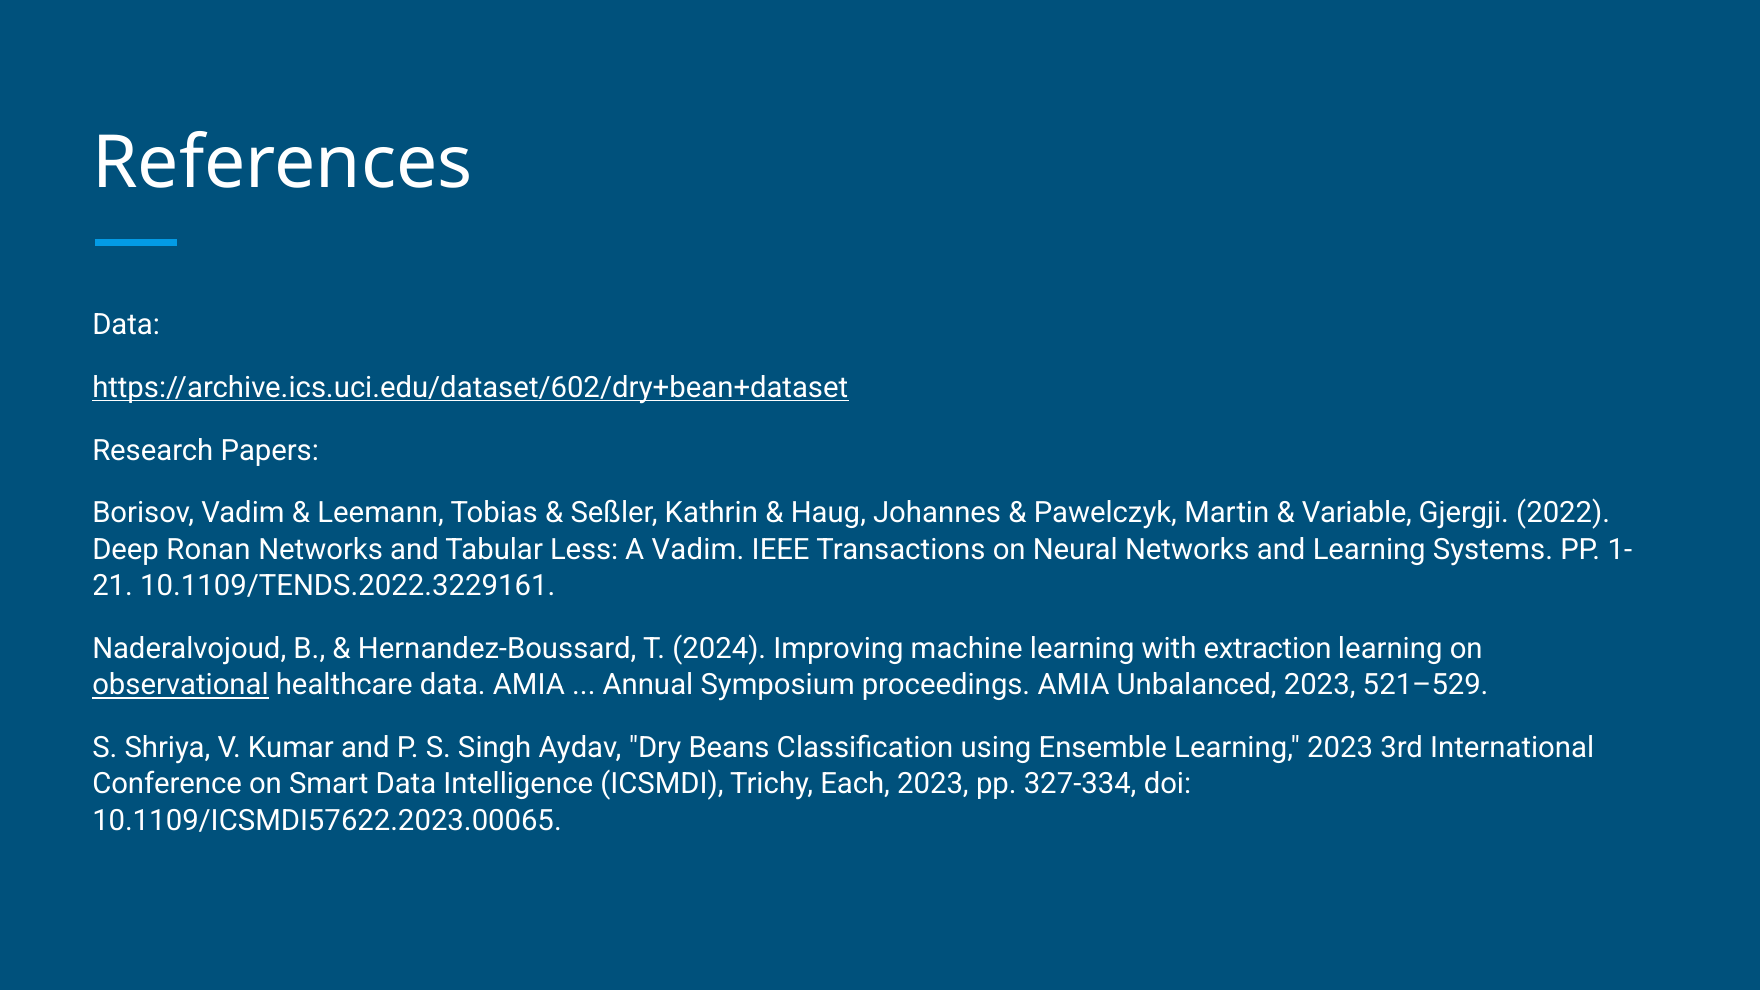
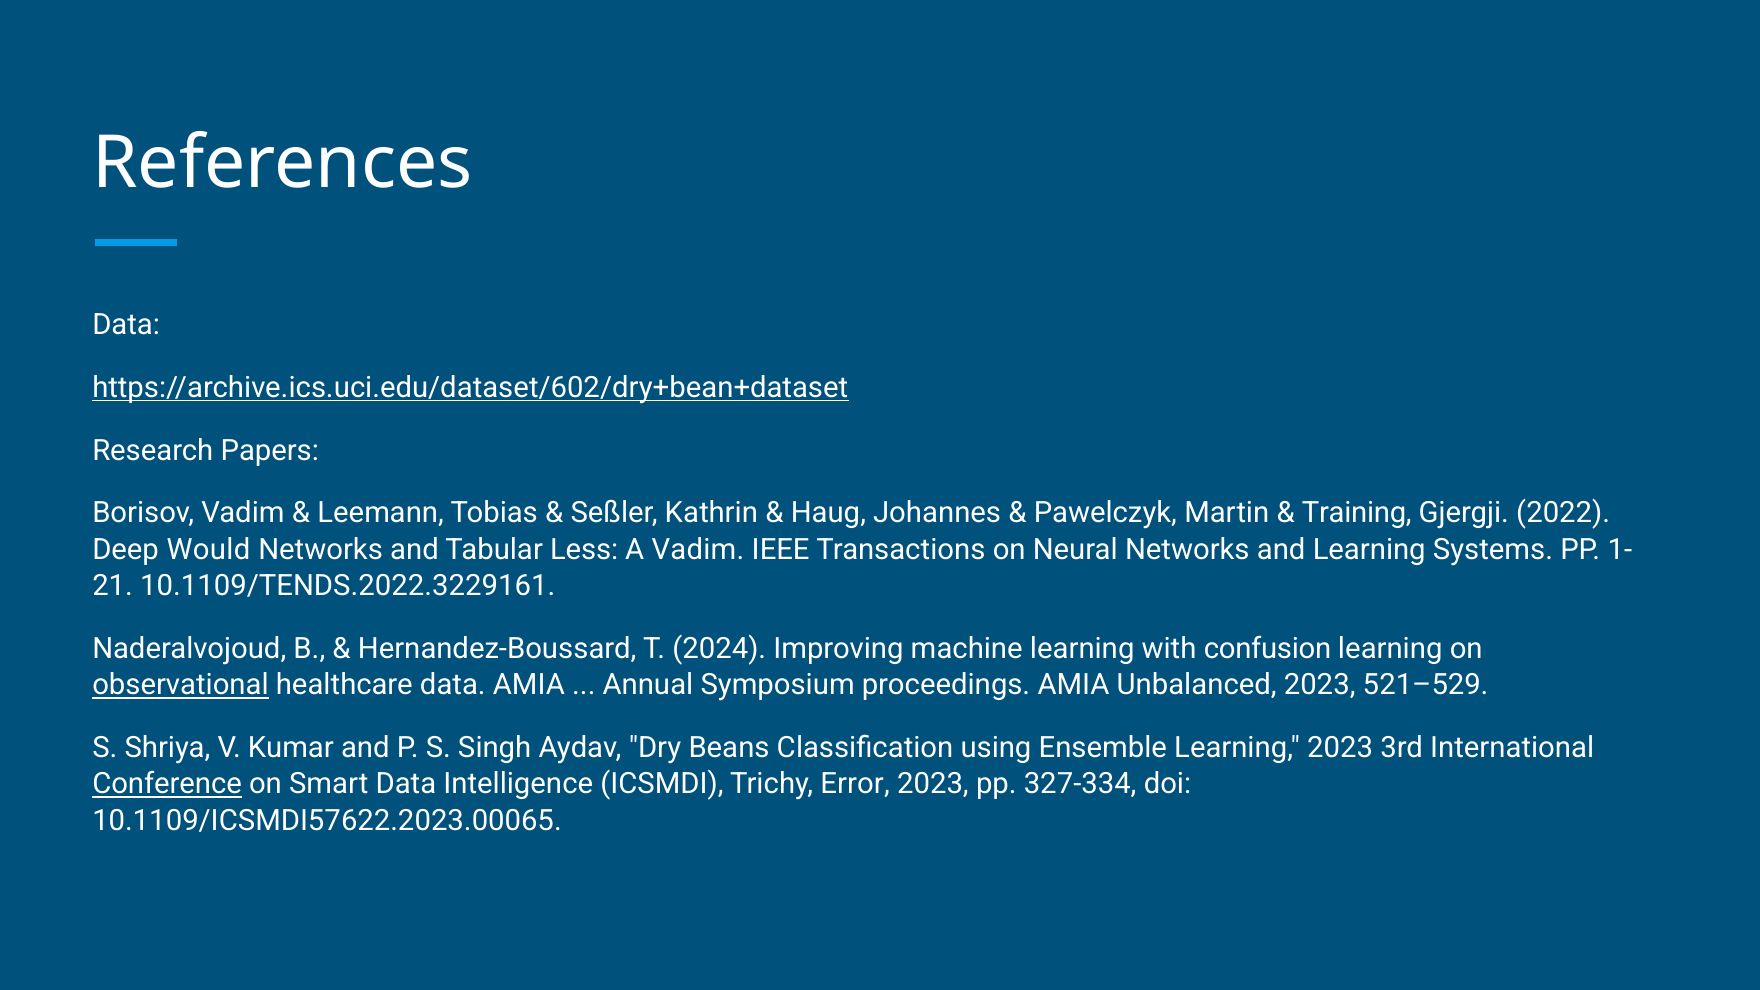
Variable: Variable -> Training (1357, 513)
Ronan: Ronan -> Would (208, 550)
extraction: extraction -> confusion (1268, 649)
Conference underline: none -> present (167, 784)
Each: Each -> Error (855, 784)
